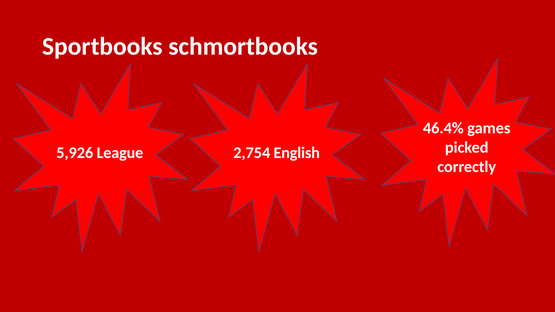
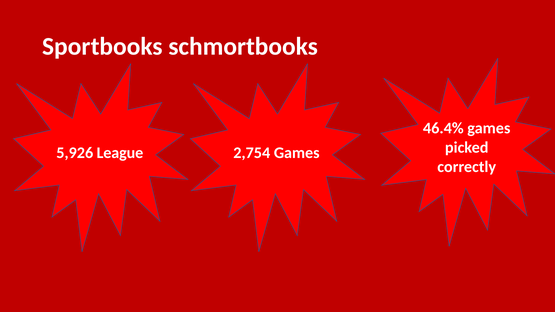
2,754 English: English -> Games (297, 153)
